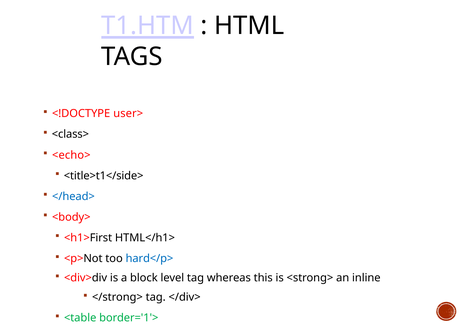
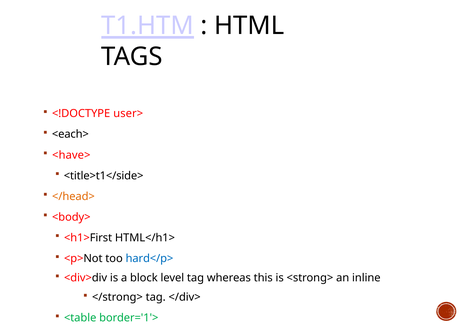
<class>: <class> -> <each> (70, 134)
<echo>: <echo> -> <have> (71, 155)
</head> colour: blue -> orange (73, 196)
